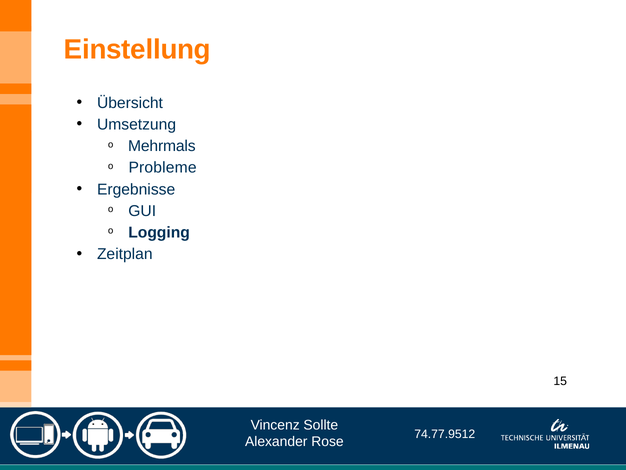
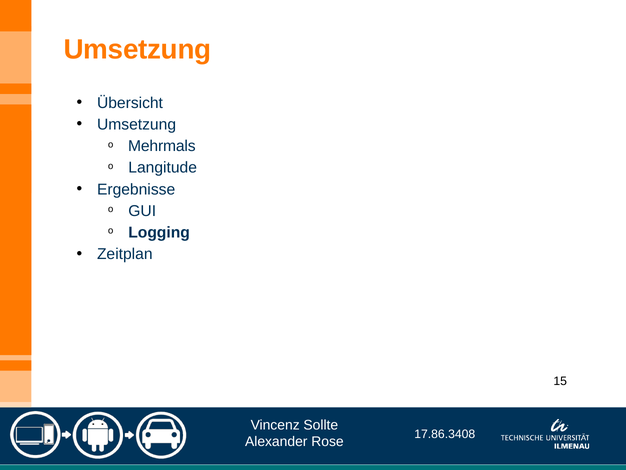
Einstellung: Einstellung -> Umsetzung (137, 49)
Probleme: Probleme -> Langitude (163, 168)
74.77.9512: 74.77.9512 -> 17.86.3408 (445, 434)
